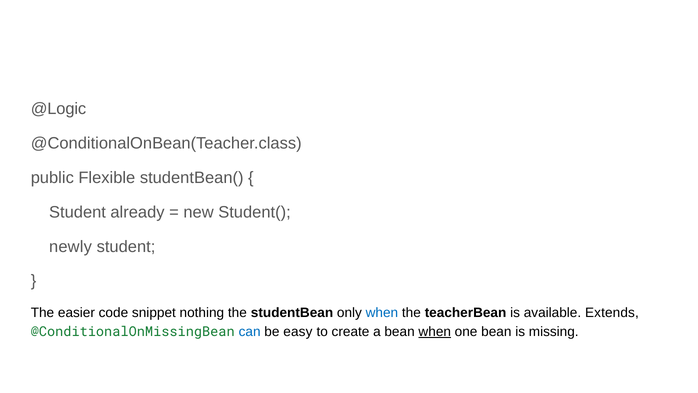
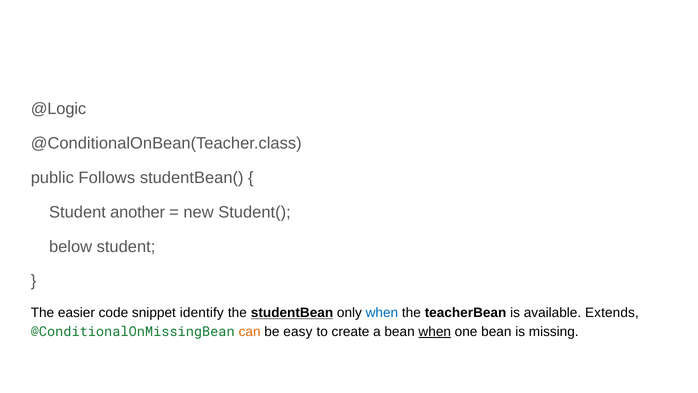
Flexible: Flexible -> Follows (107, 178)
already: already -> another (138, 212)
newly: newly -> below (71, 246)
nothing: nothing -> identify (202, 313)
studentBean underline: none -> present (292, 313)
can colour: blue -> orange (250, 331)
